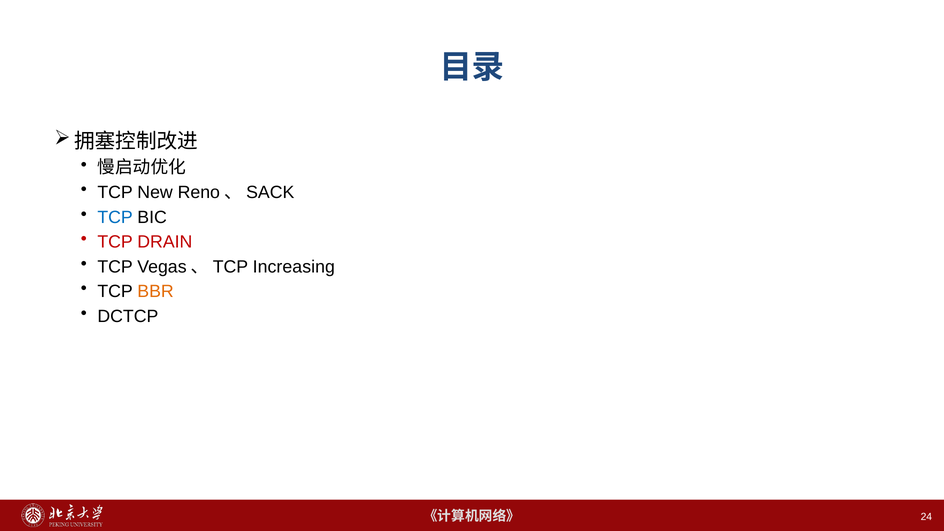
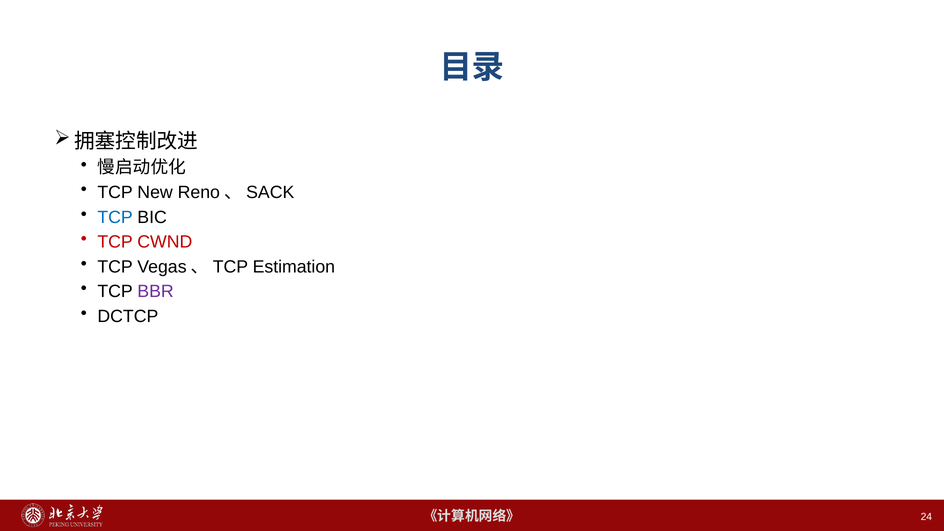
DRAIN: DRAIN -> CWND (165, 242)
Increasing: Increasing -> Estimation (294, 267)
BBR colour: orange -> purple (156, 292)
